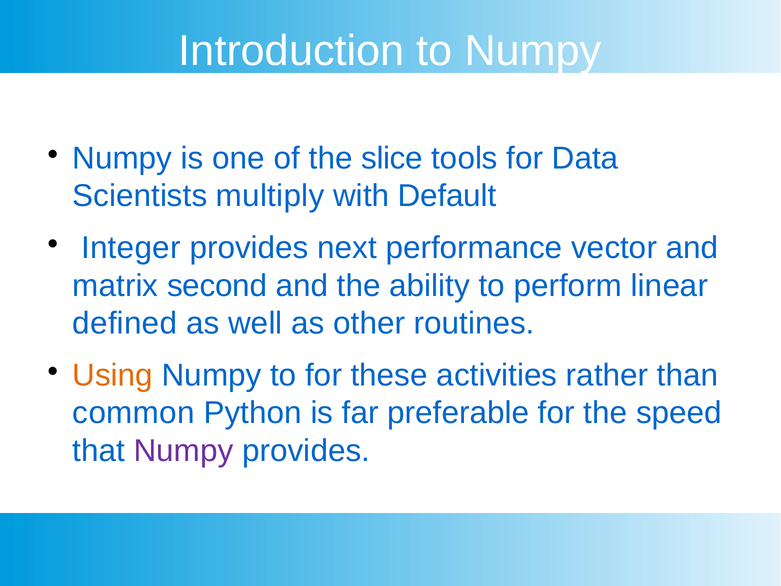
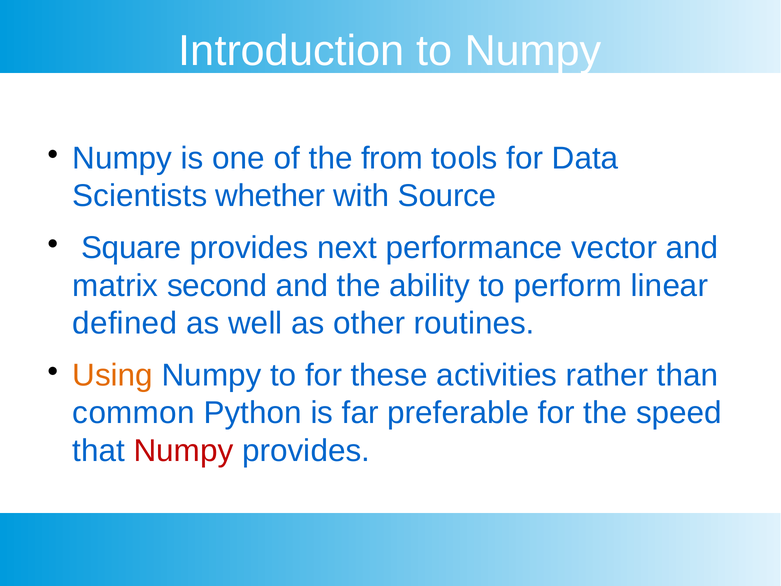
slice: slice -> from (392, 158)
multiply: multiply -> whether (270, 196)
Default: Default -> Source (447, 196)
Integer: Integer -> Square (131, 248)
Numpy colour: purple -> red (184, 451)
